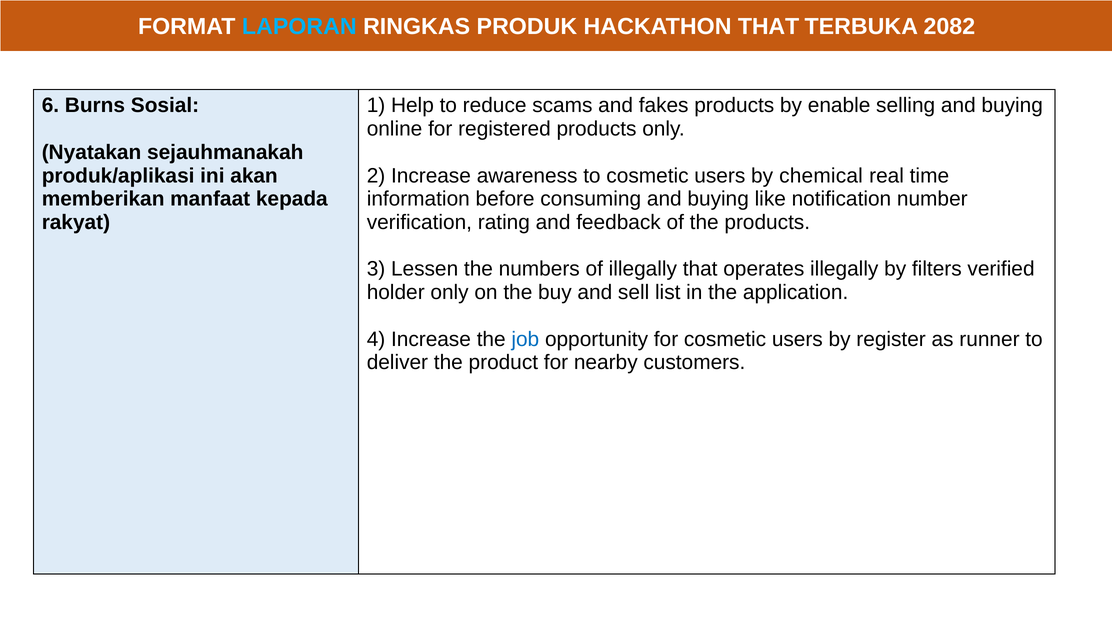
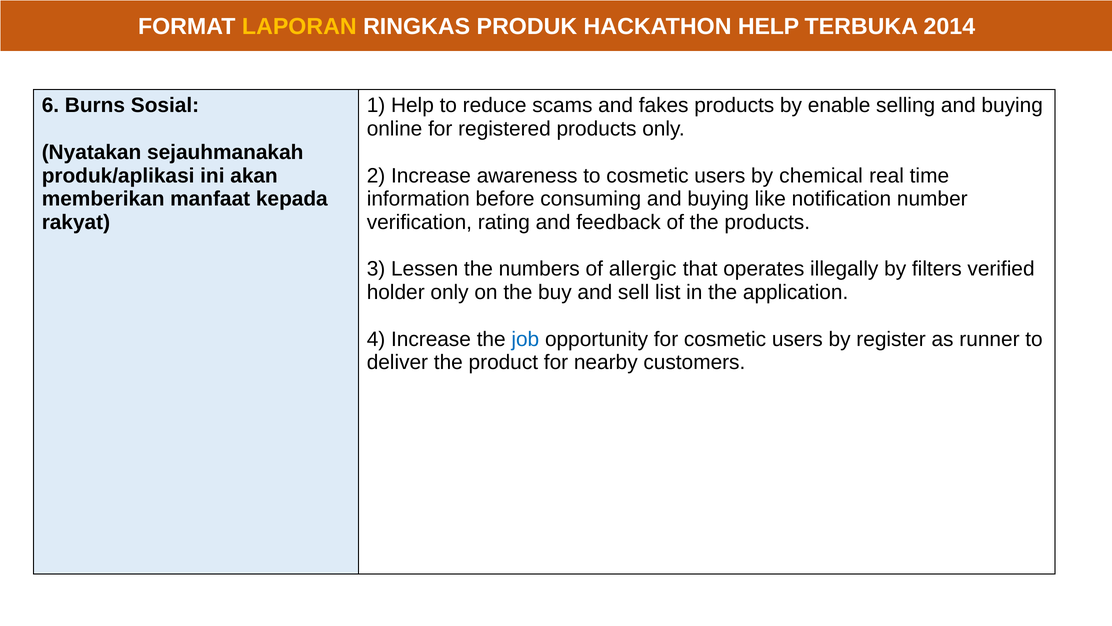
LAPORAN colour: light blue -> yellow (299, 27)
HACKATHON THAT: THAT -> HELP (769, 27)
2082: 2082 -> 2014 (949, 27)
of illegally: illegally -> allergic (643, 269)
